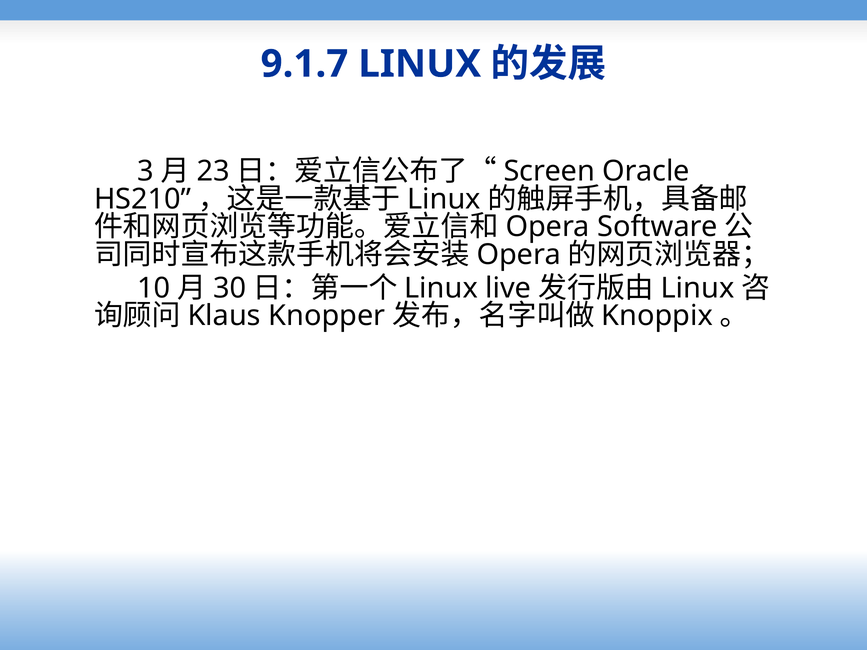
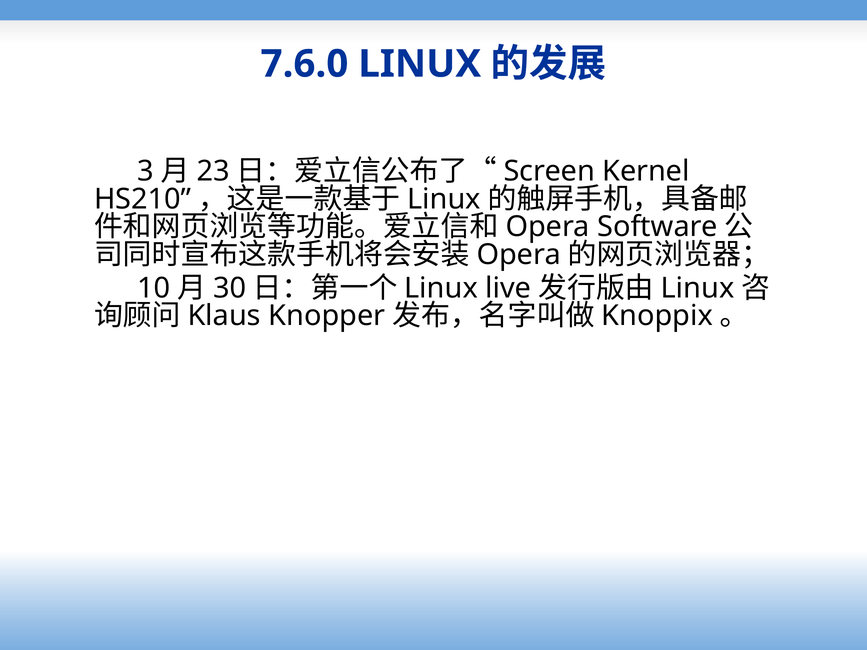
9.1.7: 9.1.7 -> 7.6.0 (304, 64)
Oracle: Oracle -> Kernel (646, 171)
